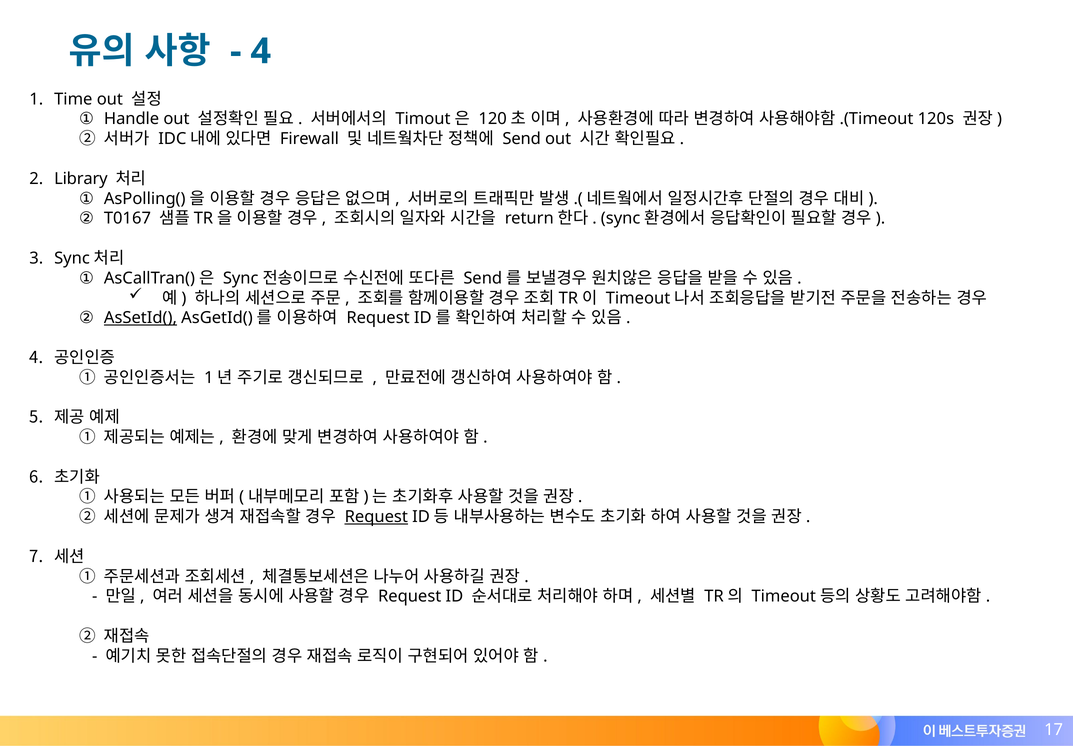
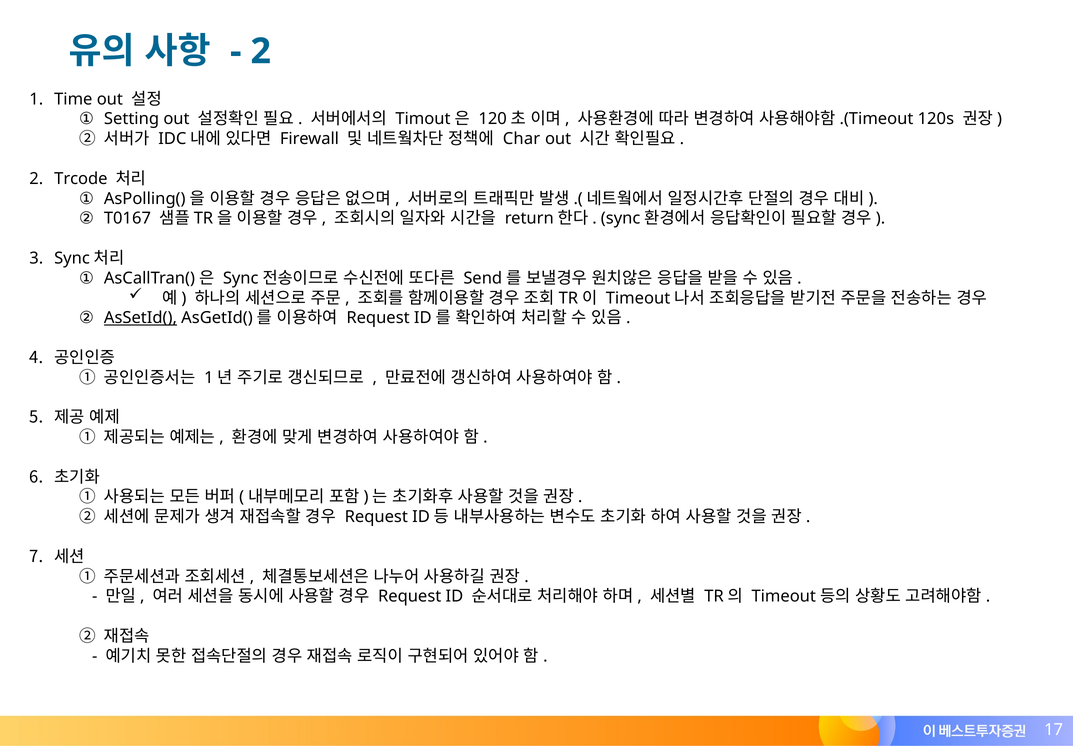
4: 4 -> 2 (261, 51)
Handle: Handle -> Setting (132, 119)
Send: Send -> Char (522, 139)
Library: Library -> Trcode (81, 179)
Request underline: present -> none (376, 517)
